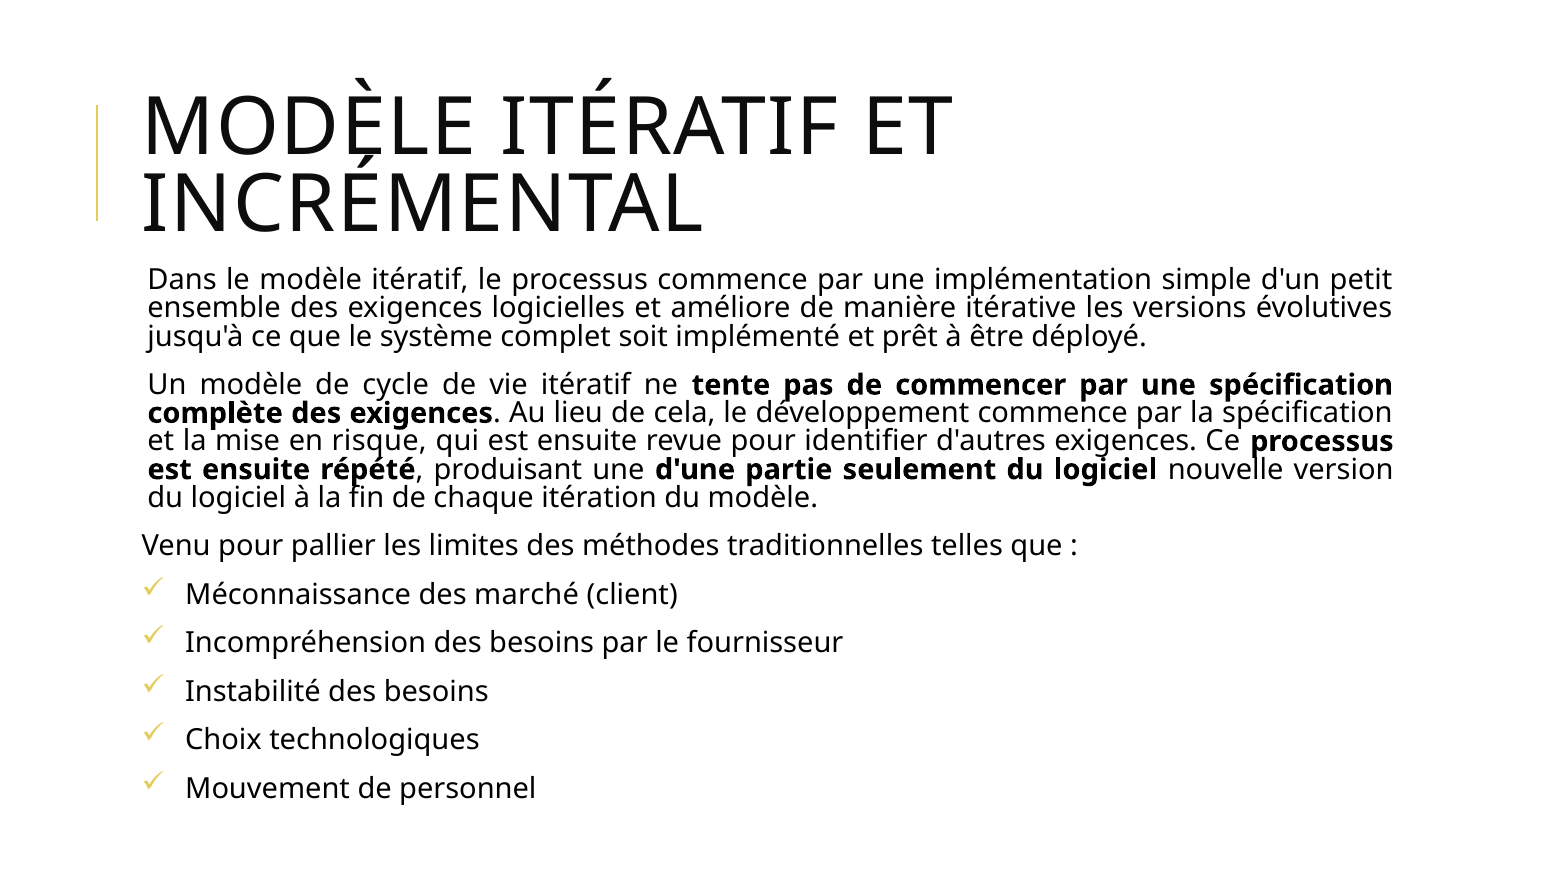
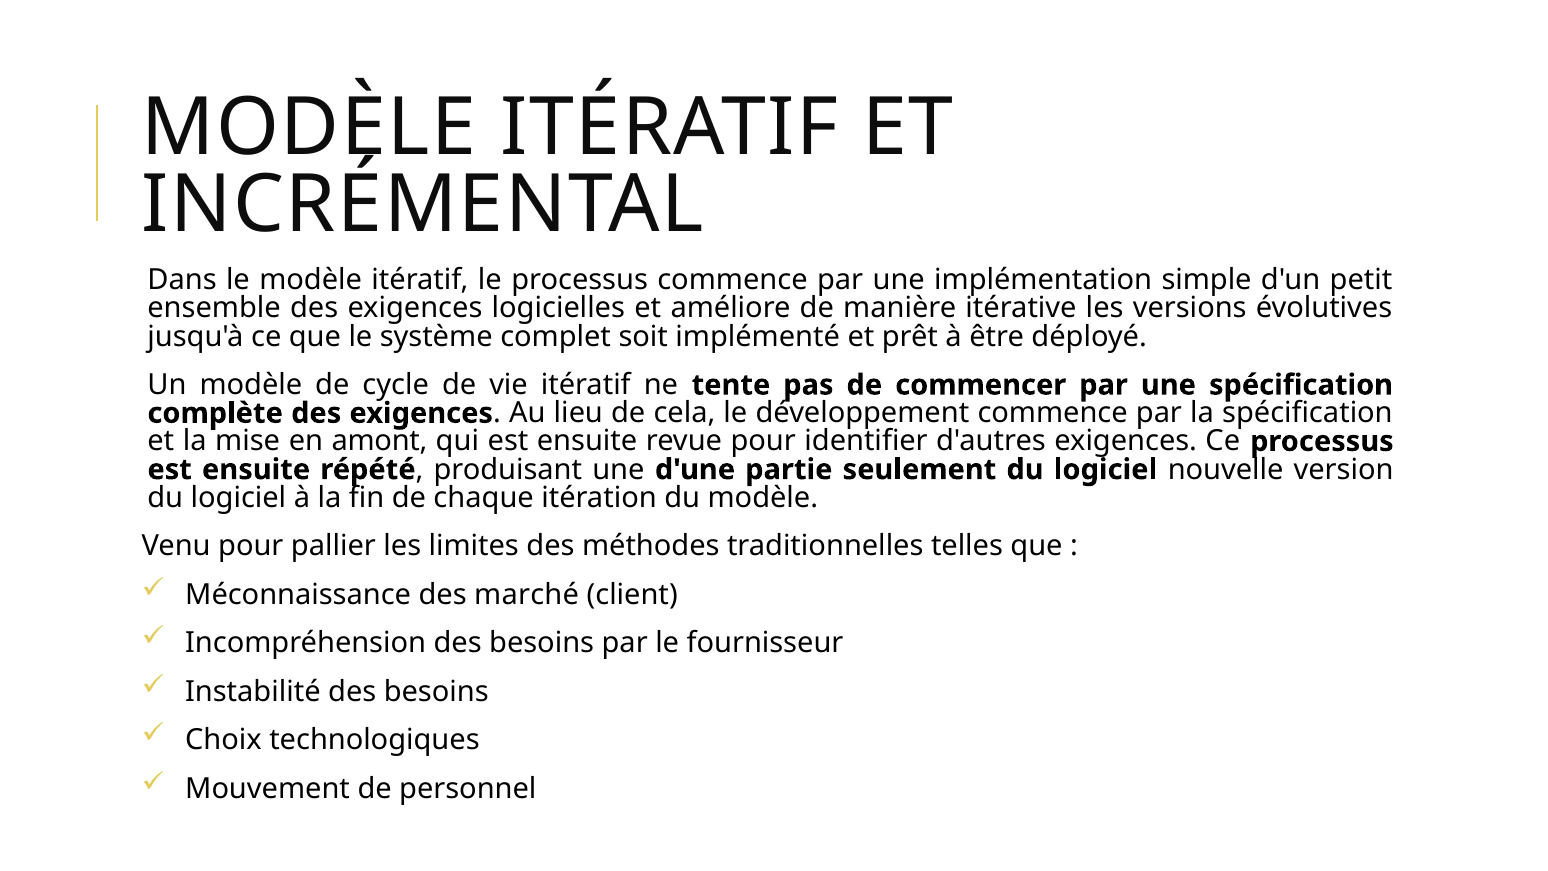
risque: risque -> amont (380, 441)
